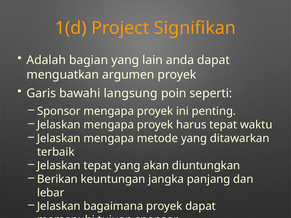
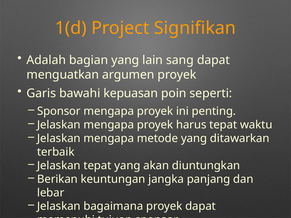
anda: anda -> sang (180, 60)
langsung: langsung -> kepuasan (131, 93)
